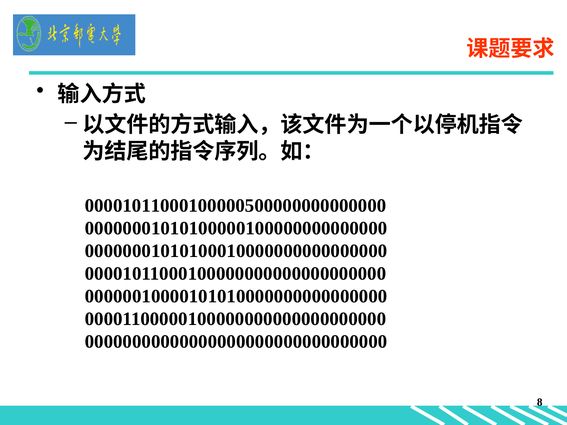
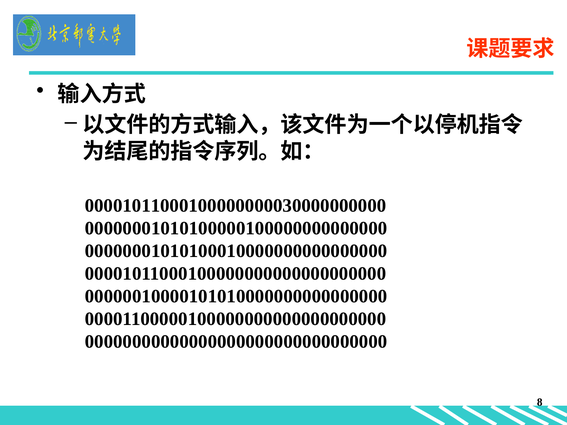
00001011000100000500000000000000: 00001011000100000500000000000000 -> 00001011000100000000030000000000 (236, 206)
